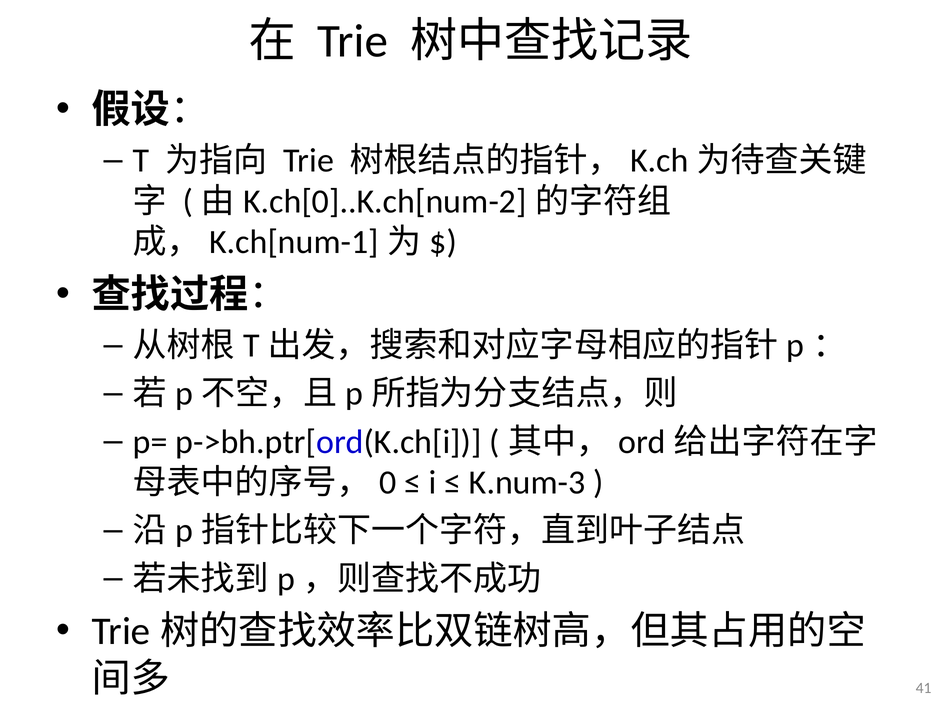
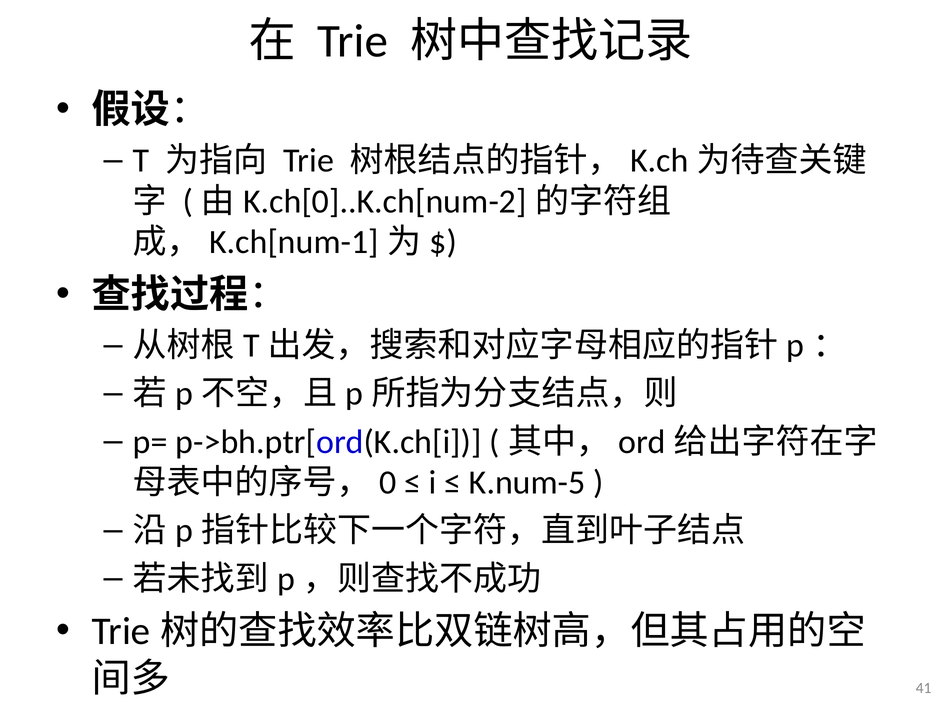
K.num-3: K.num-3 -> K.num-5 (527, 482)
